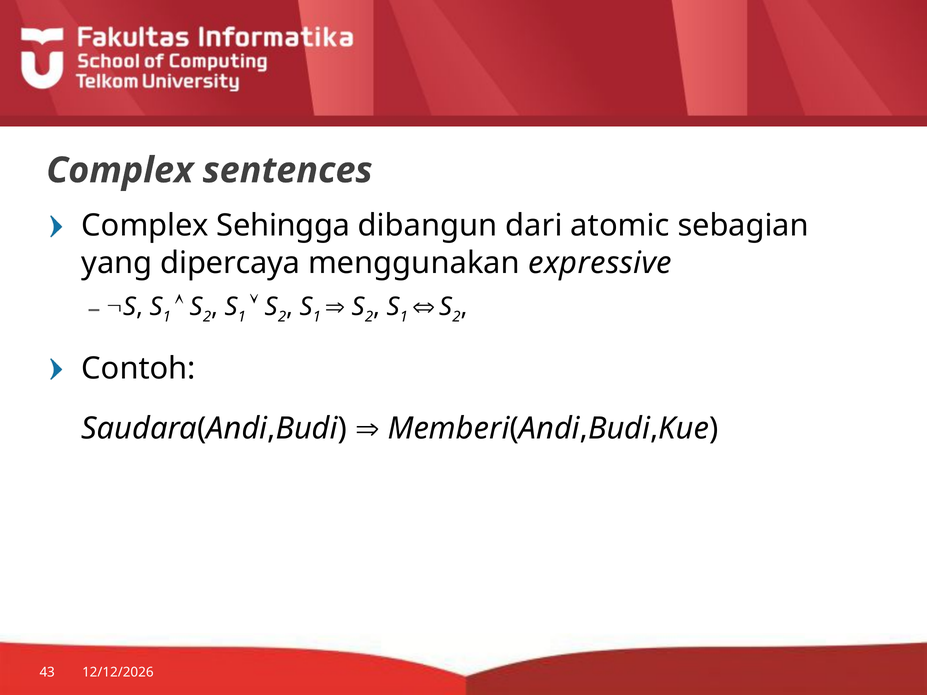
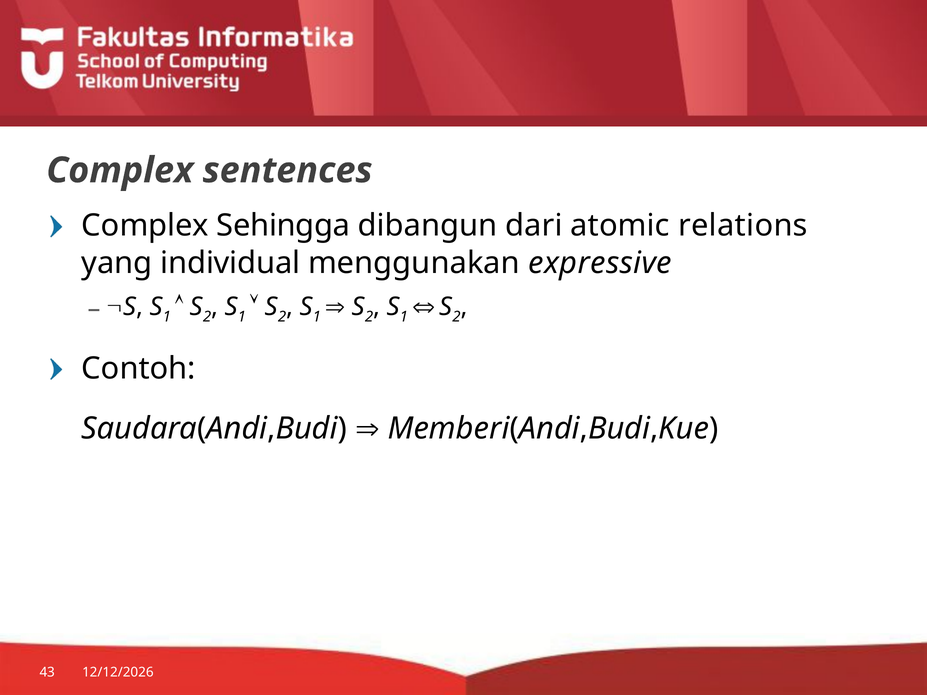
sebagian: sebagian -> relations (743, 226)
dipercaya: dipercaya -> individual (230, 263)
